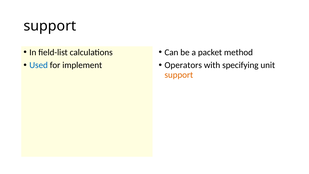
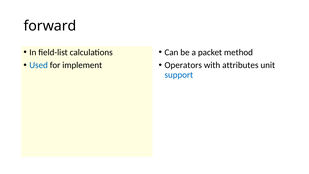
support: support -> forward (50, 26)
specifying: specifying -> attributes (240, 65)
support colour: orange -> blue (179, 75)
